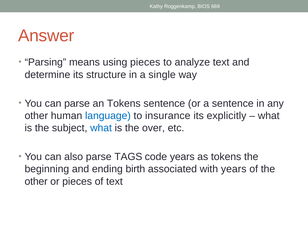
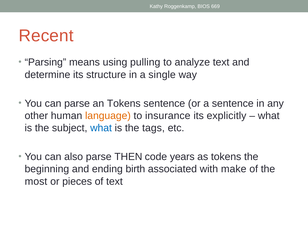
Answer: Answer -> Recent (46, 36)
using pieces: pieces -> pulling (145, 62)
language colour: blue -> orange (108, 116)
over: over -> tags (153, 128)
TAGS: TAGS -> THEN (128, 157)
with years: years -> make (234, 169)
other: other -> most (36, 181)
